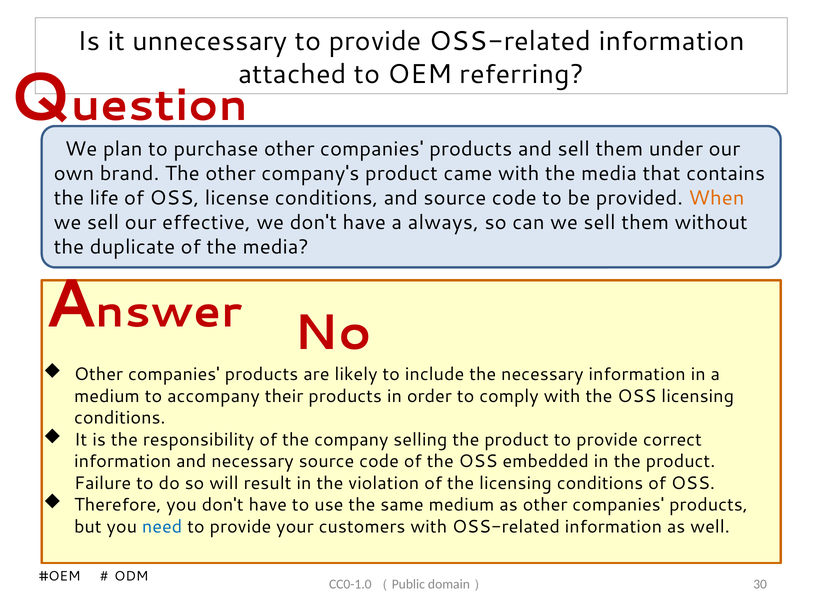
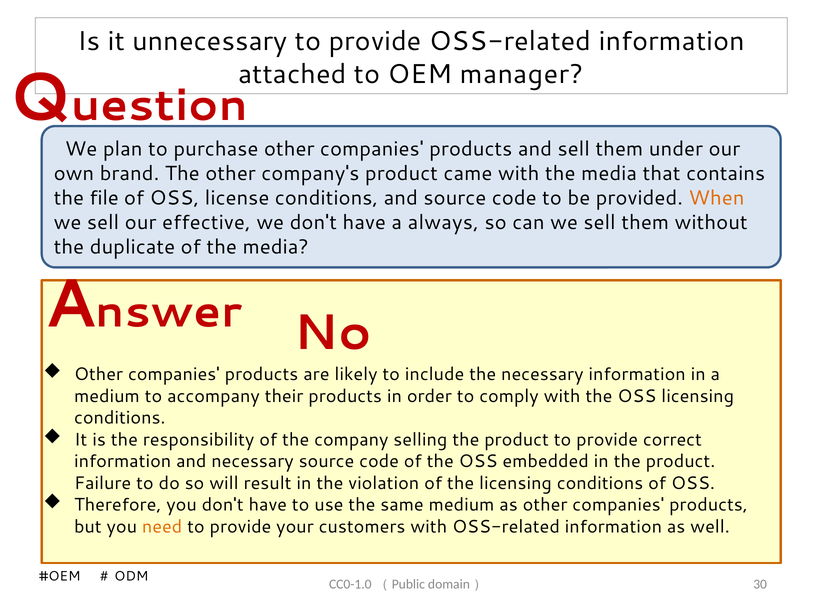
referring: referring -> manager (522, 74)
life: life -> file (104, 198)
need colour: blue -> orange (162, 527)
